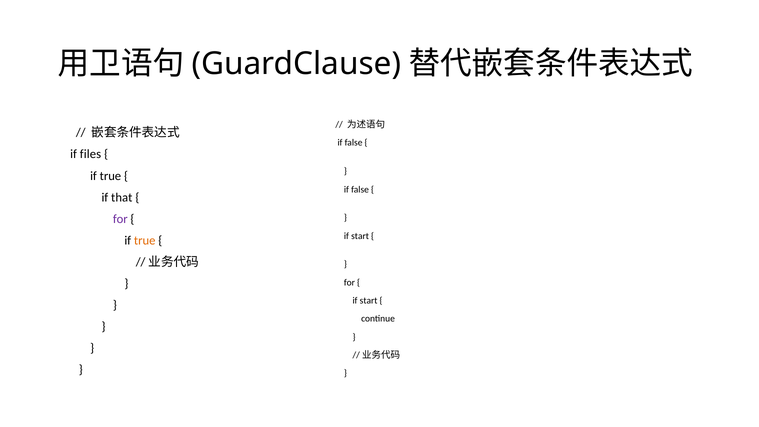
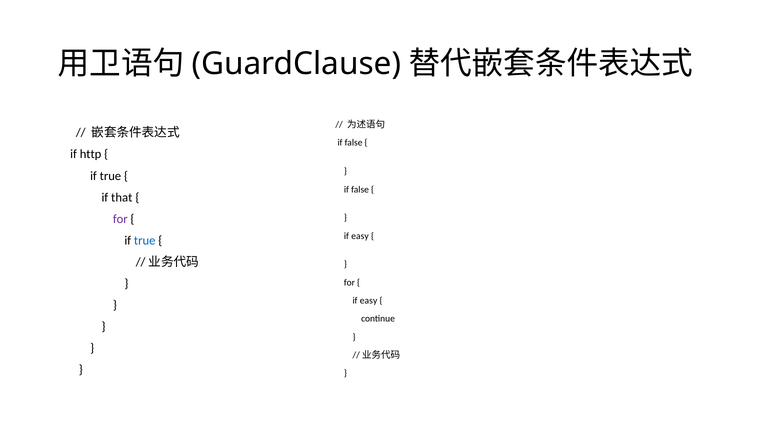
files: files -> http (91, 154)
start: start -> easy (360, 236)
true colour: orange -> blue (145, 240)
start: start -> easy (369, 301)
